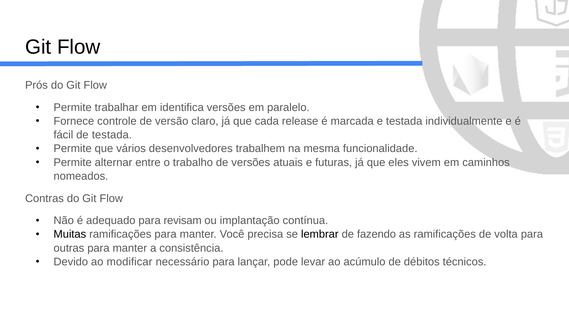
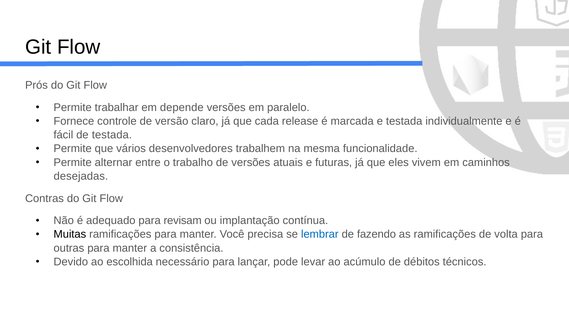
identifica: identifica -> depende (182, 108)
nomeados: nomeados -> desejadas (81, 176)
lembrar colour: black -> blue (320, 234)
modificar: modificar -> escolhida (130, 262)
